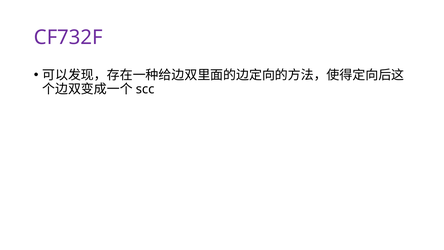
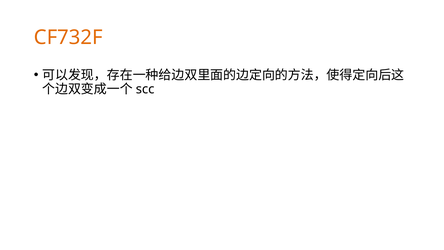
CF732F colour: purple -> orange (68, 37)
